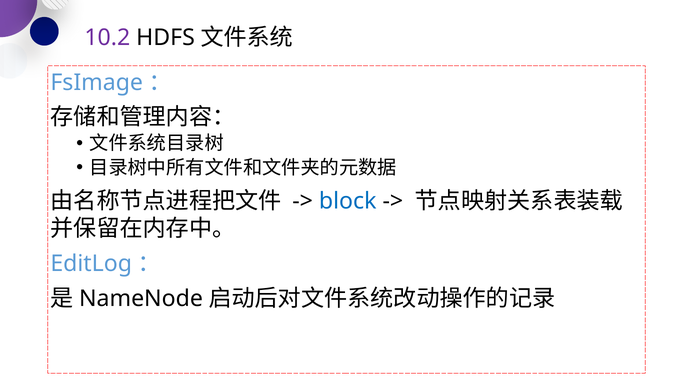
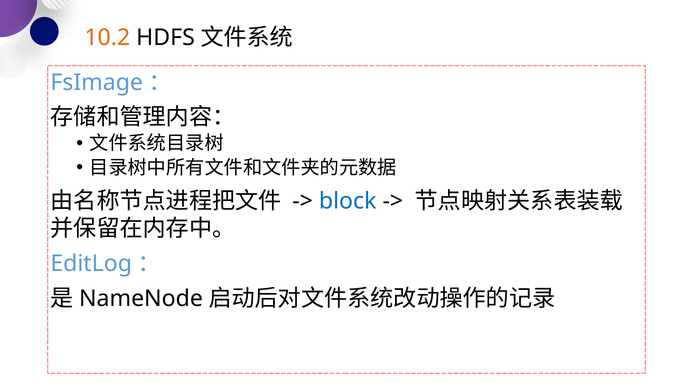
10.2 colour: purple -> orange (107, 38)
